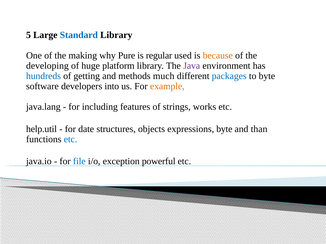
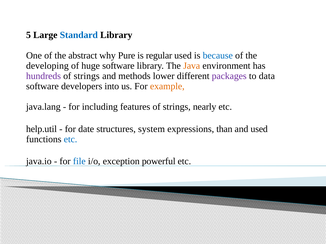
making: making -> abstract (83, 56)
because colour: orange -> blue (218, 56)
huge platform: platform -> software (118, 66)
Java colour: purple -> orange (192, 66)
hundreds colour: blue -> purple (43, 76)
getting: getting -> strings (87, 76)
much: much -> lower (164, 76)
packages colour: blue -> purple (229, 76)
to byte: byte -> data (267, 76)
works: works -> nearly (205, 107)
objects: objects -> system (152, 129)
expressions byte: byte -> than (224, 129)
and than: than -> used (259, 129)
